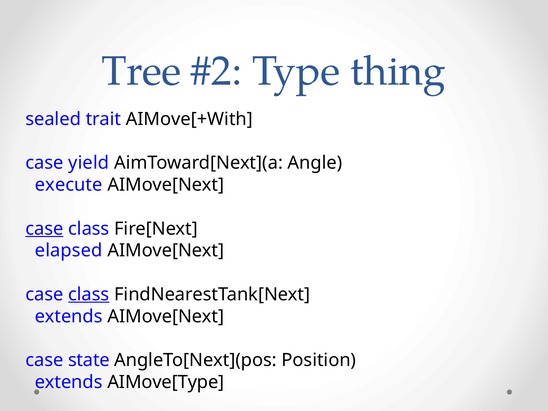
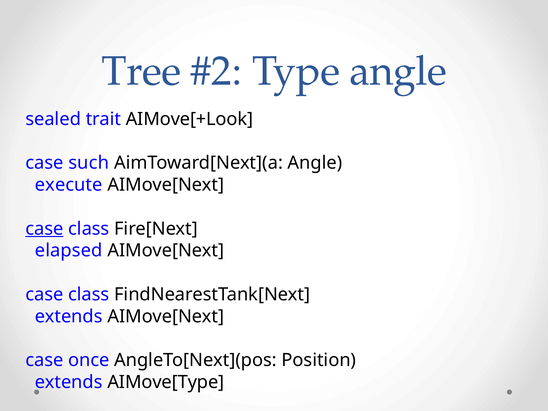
Type thing: thing -> angle (398, 71)
AIMove[+With: AIMove[+With -> AIMove[+Look (189, 119)
yield: yield -> such (89, 163)
class underline: present -> none (89, 294)
state: state -> once (89, 360)
